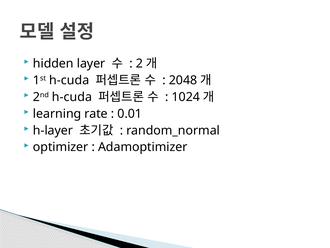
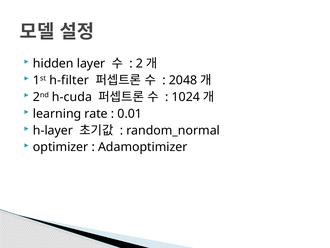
1st h-cuda: h-cuda -> h-filter (69, 80)
